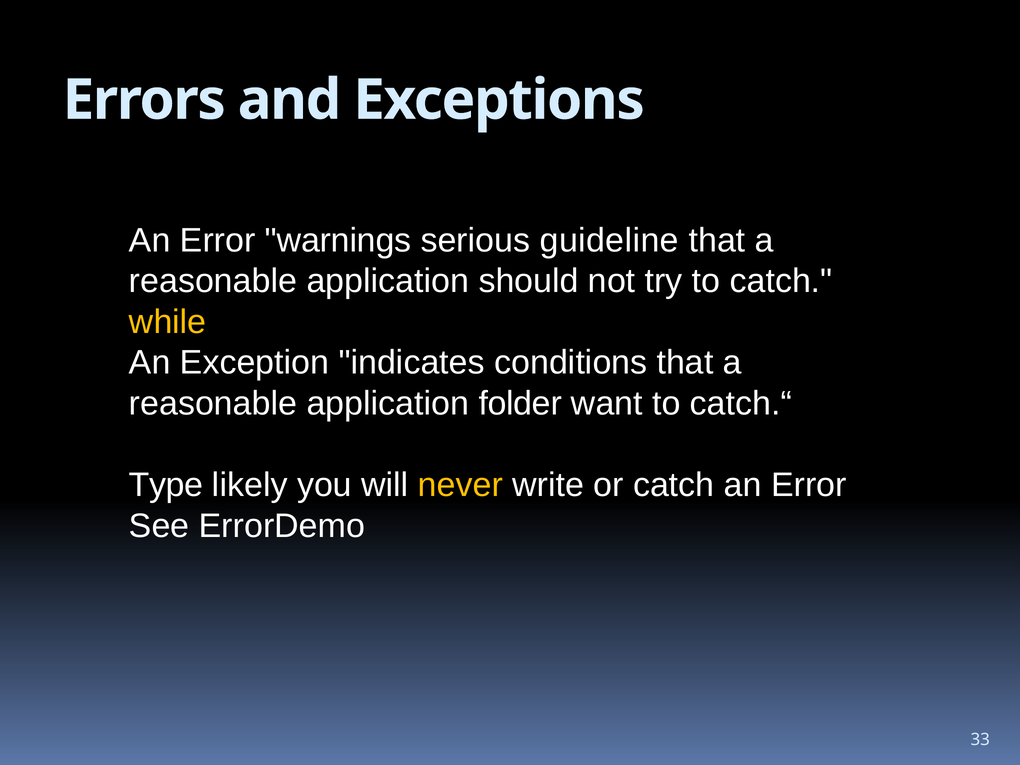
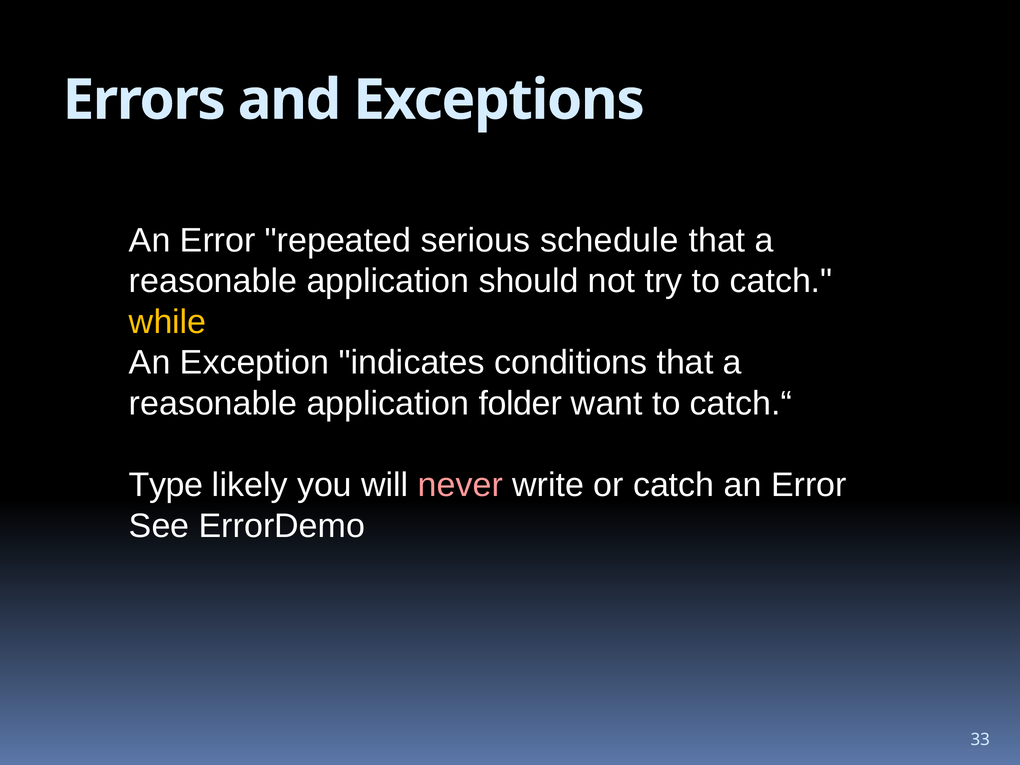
warnings: warnings -> repeated (338, 240)
guideline: guideline -> schedule (609, 240)
never colour: yellow -> pink (460, 485)
